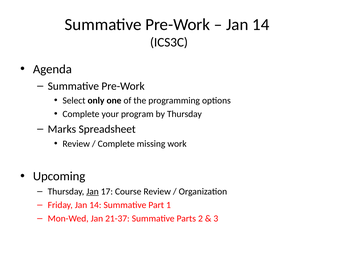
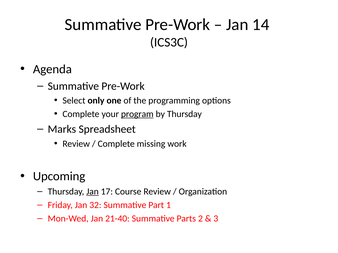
program underline: none -> present (137, 114)
Friday Jan 14: 14 -> 32 (95, 205)
21-37: 21-37 -> 21-40 (117, 219)
